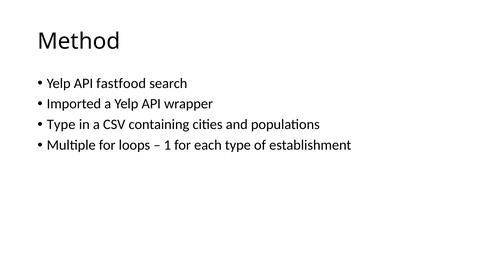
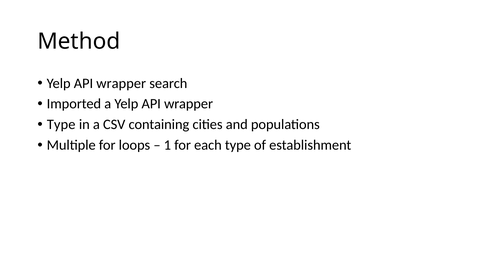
fastfood: fastfood -> wrapper (121, 83)
